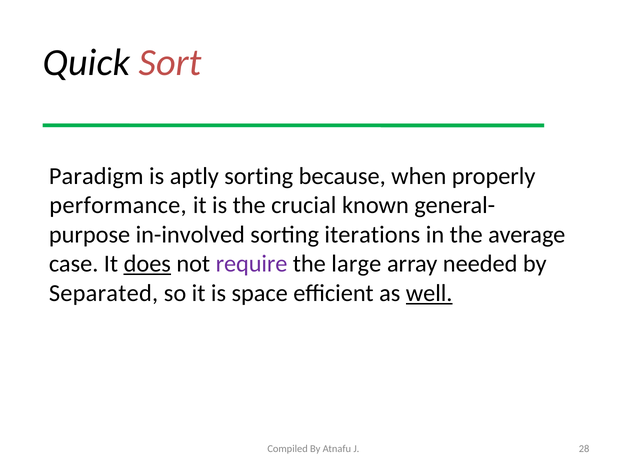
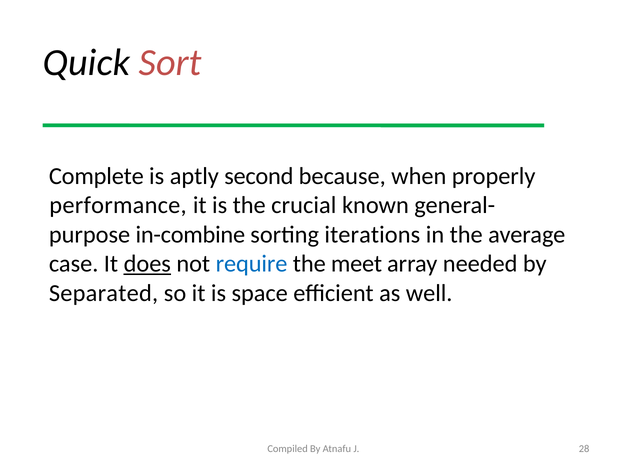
Paradigm: Paradigm -> Complete (96, 176)
aptly sorting: sorting -> second (259, 176)
in-involved: in-involved -> in-combine (190, 235)
require colour: purple -> blue (252, 264)
large: large -> meet (357, 264)
well underline: present -> none (429, 293)
